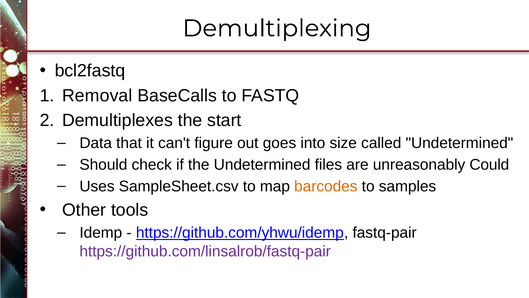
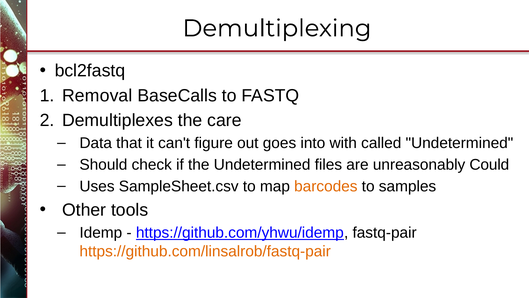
start: start -> care (224, 120)
size: size -> with (343, 143)
https://github.com/linsalrob/fastq-pair colour: purple -> orange (205, 251)
